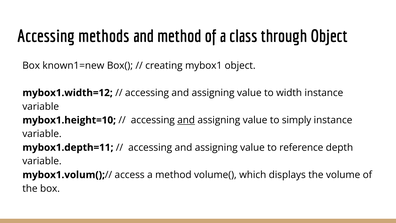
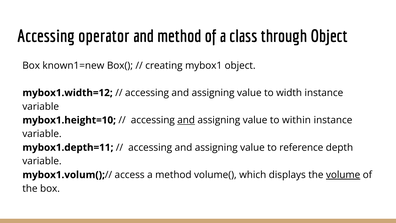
methods: methods -> operator (104, 36)
simply: simply -> within (296, 120)
volume underline: none -> present (343, 175)
